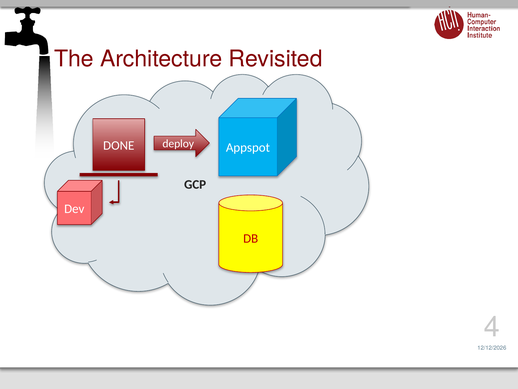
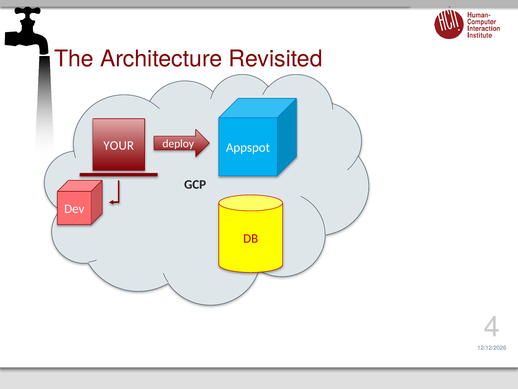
DONE: DONE -> YOUR (119, 145)
